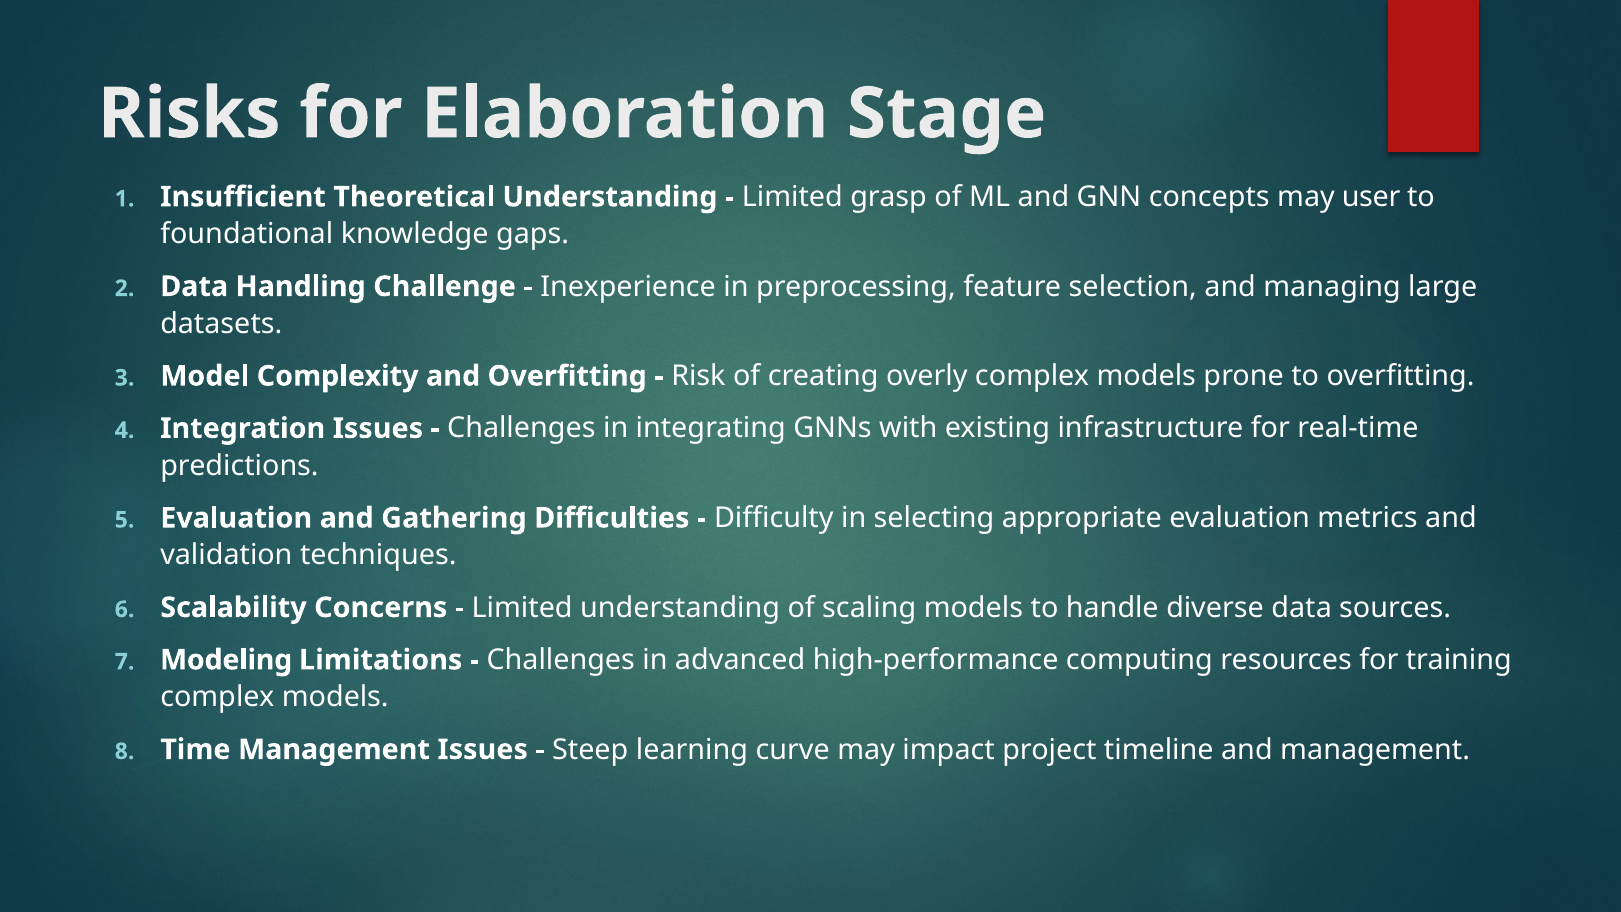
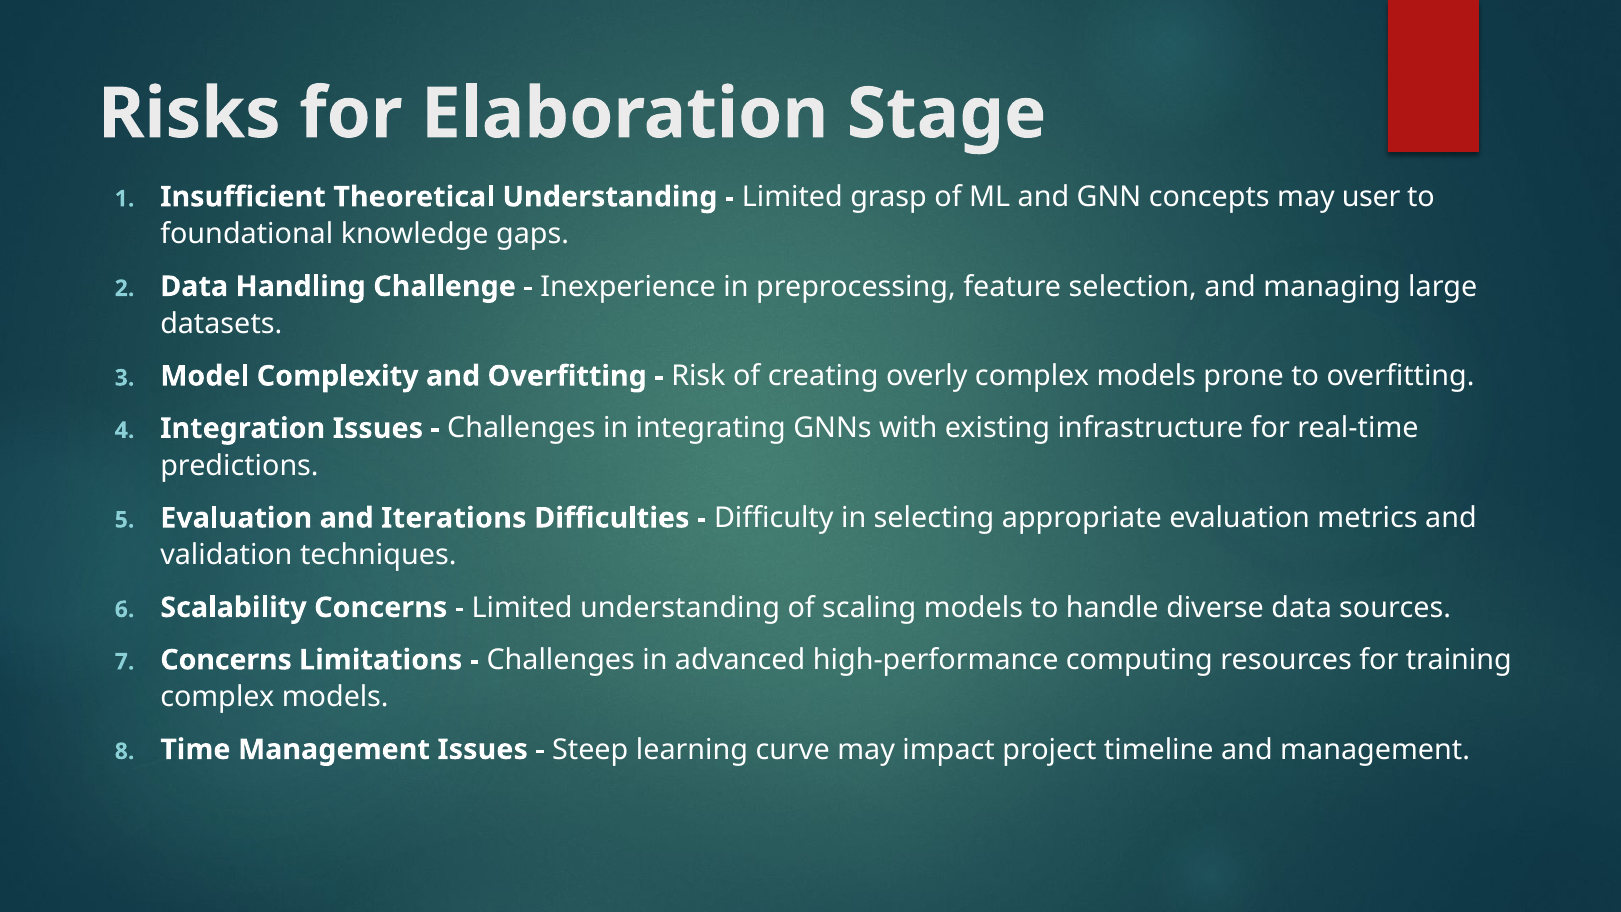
Gathering: Gathering -> Iterations (454, 518)
Modeling: Modeling -> Concerns (226, 660)
